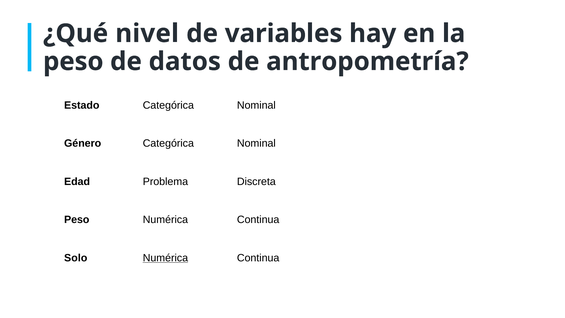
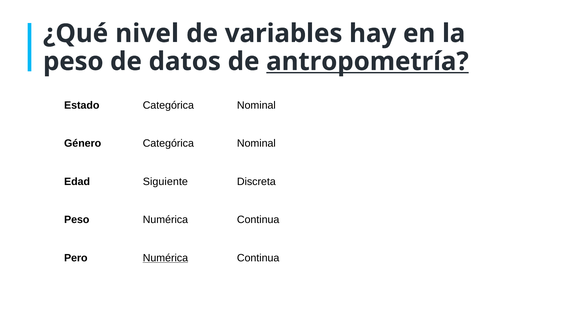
antropometría underline: none -> present (367, 61)
Problema: Problema -> Siguiente (165, 182)
Solo: Solo -> Pero (76, 258)
